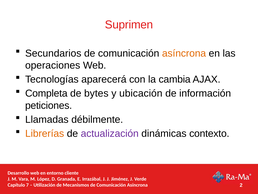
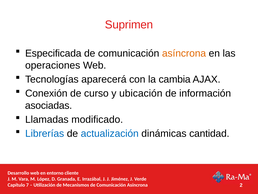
Secundarios: Secundarios -> Especificada (53, 53)
Completa: Completa -> Conexión (46, 93)
bytes: bytes -> curso (96, 93)
peticiones: peticiones -> asociadas (49, 105)
débilmente: débilmente -> modificado (97, 119)
Librerías colour: orange -> blue (45, 133)
actualización colour: purple -> blue (110, 133)
contexto: contexto -> cantidad (209, 133)
